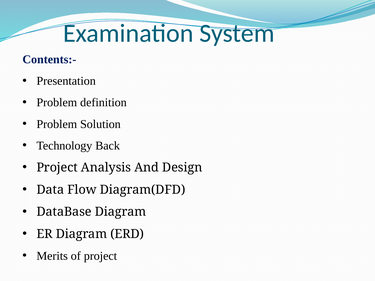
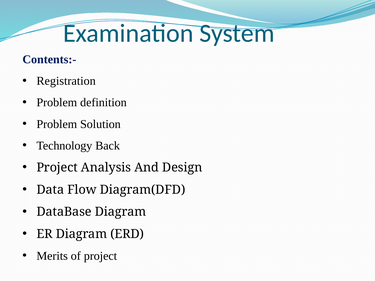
Presentation: Presentation -> Registration (66, 81)
